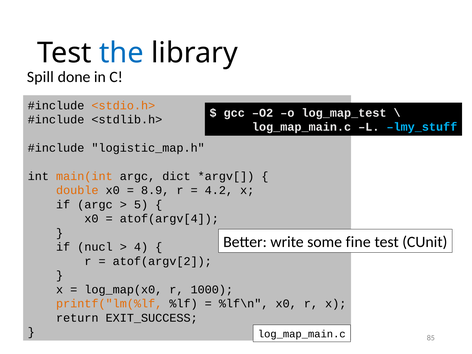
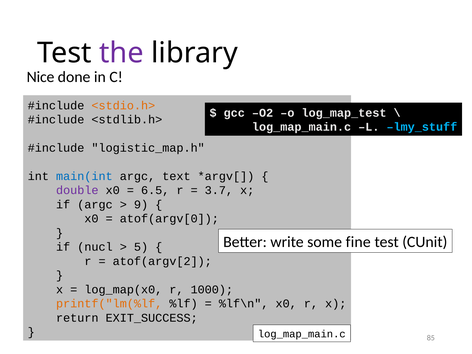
the colour: blue -> purple (121, 53)
Spill: Spill -> Nice (41, 77)
main(int colour: orange -> blue (84, 176)
dict: dict -> text (176, 176)
double colour: orange -> purple (77, 190)
8.9: 8.9 -> 6.5 (155, 190)
4.2: 4.2 -> 3.7 (219, 190)
5: 5 -> 9 (141, 205)
atof(argv[4: atof(argv[4 -> atof(argv[0 (169, 219)
4: 4 -> 5 (141, 247)
